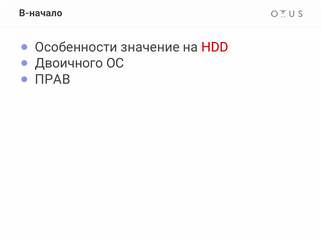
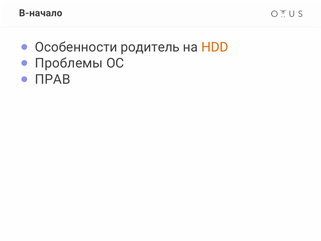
значение: значение -> родитель (150, 47)
HDD colour: red -> orange (215, 47)
Двоичного: Двоичного -> Проблемы (69, 63)
